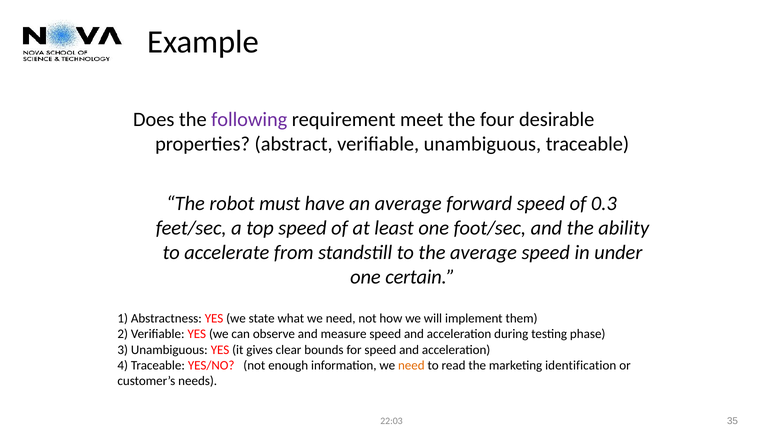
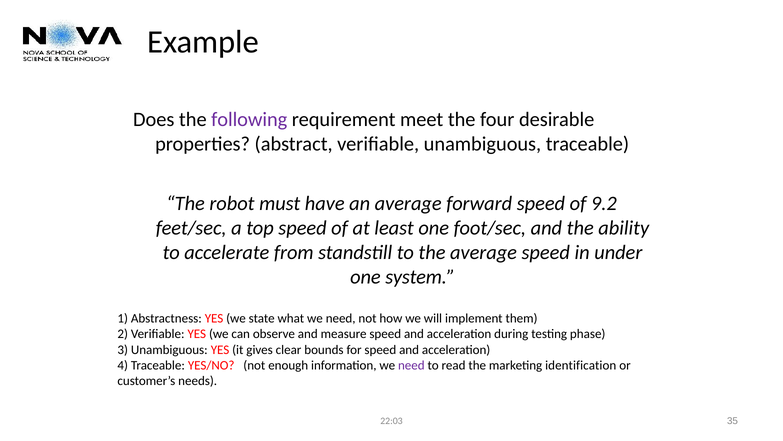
0.3: 0.3 -> 9.2 (604, 203)
certain: certain -> system (420, 277)
need colour: orange -> purple (411, 365)
